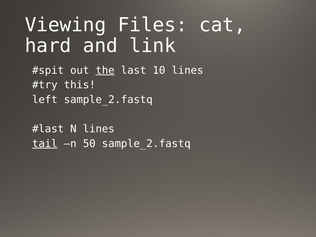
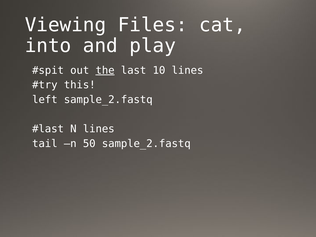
hard: hard -> into (48, 46)
link: link -> play (153, 46)
tail underline: present -> none (45, 144)
